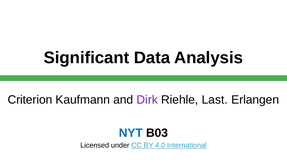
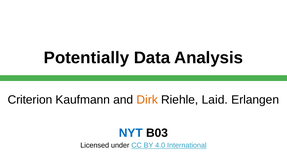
Significant: Significant -> Potentially (86, 57)
Dirk colour: purple -> orange (147, 99)
Last: Last -> Laid (215, 99)
